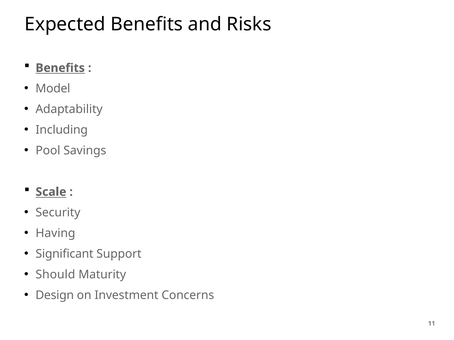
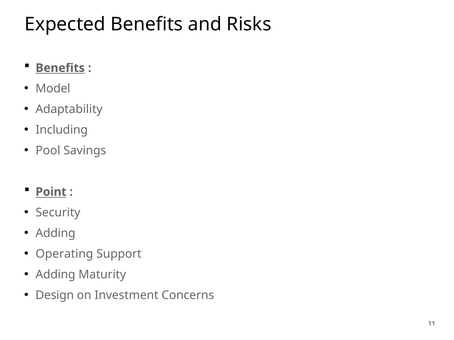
Scale: Scale -> Point (51, 192)
Having: Having -> Adding (56, 234)
Significant: Significant -> Operating (64, 254)
Should: Should -> Adding (55, 275)
